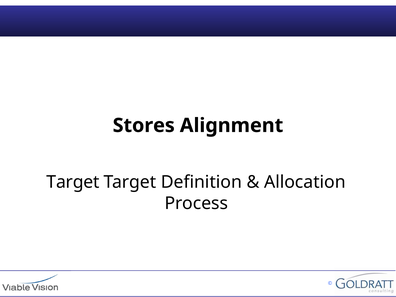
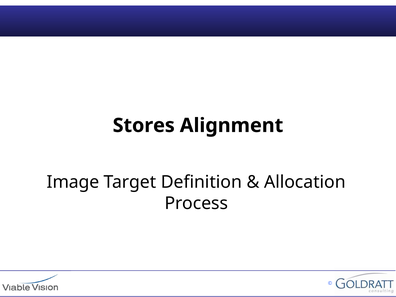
Target: Target -> Image (73, 182)
